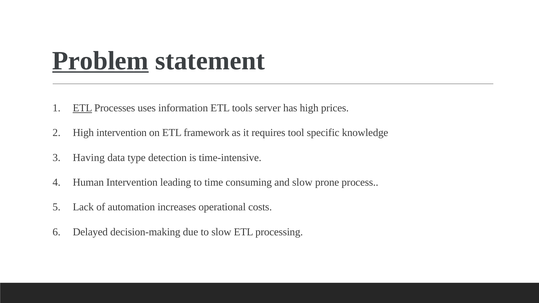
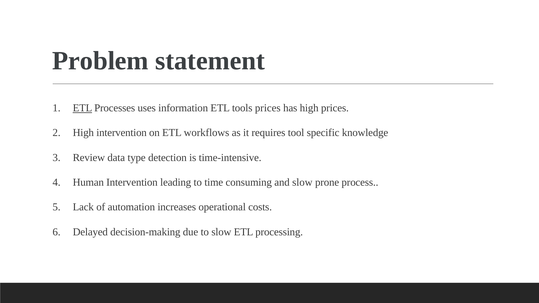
Problem underline: present -> none (100, 61)
tools server: server -> prices (268, 108)
framework: framework -> workflows (207, 133)
Having: Having -> Review (89, 158)
